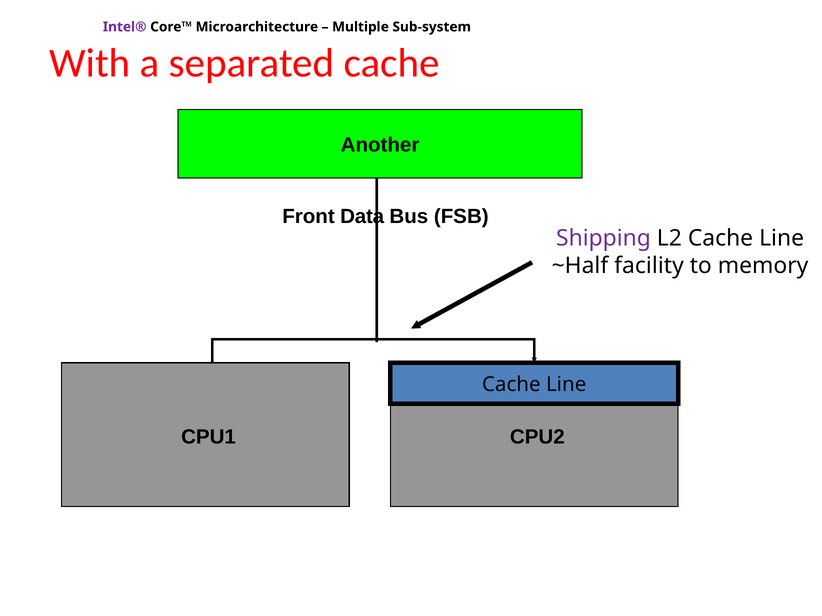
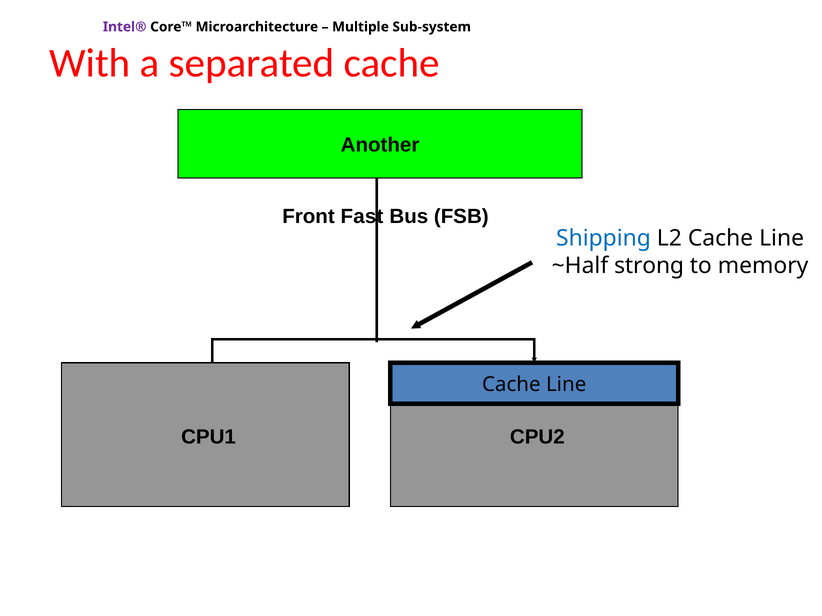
Data: Data -> Fast (362, 216)
Shipping colour: purple -> blue (603, 239)
facility: facility -> strong (649, 266)
